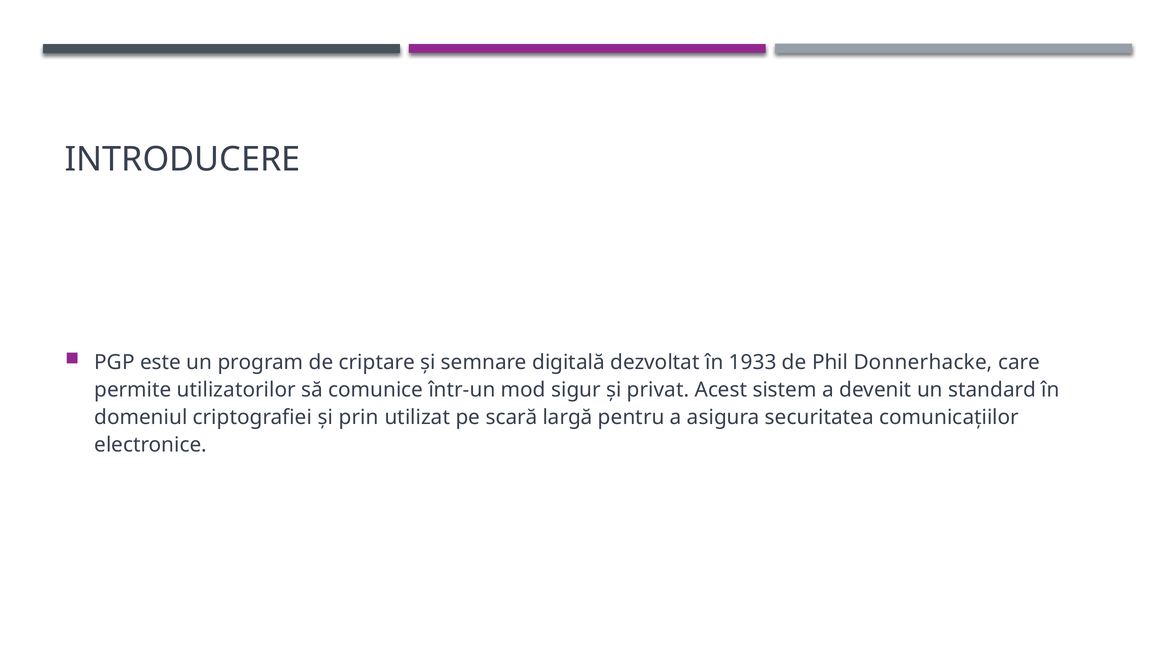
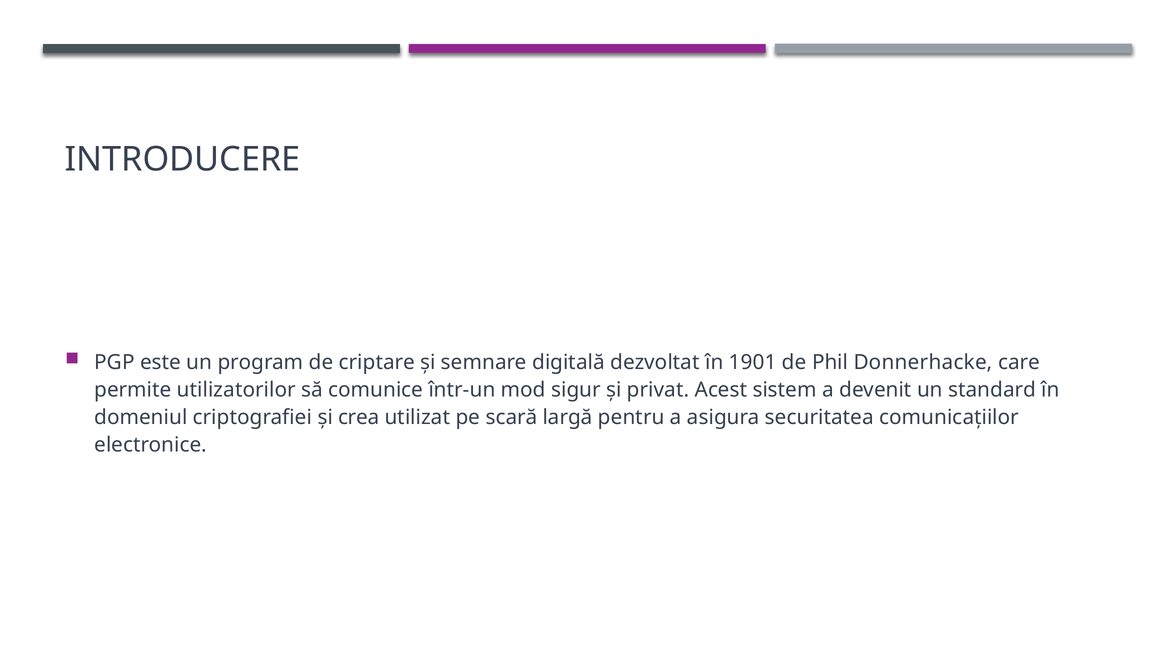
1933: 1933 -> 1901 (753, 362)
prin: prin -> crea (359, 417)
